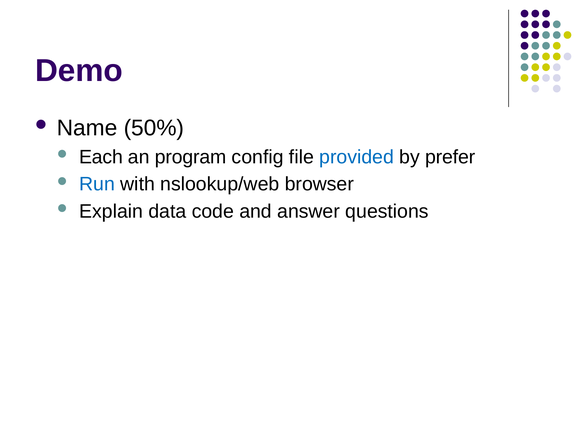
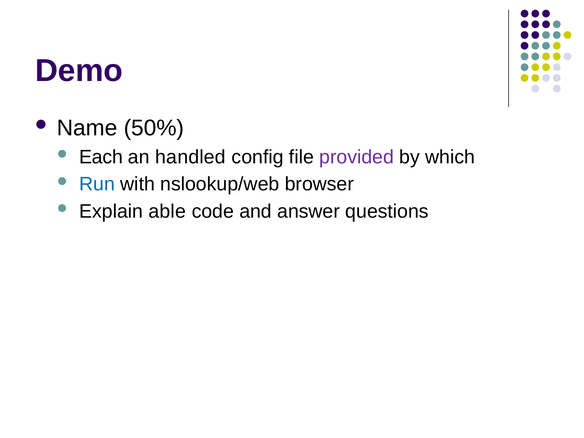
program: program -> handled (191, 157)
provided colour: blue -> purple (357, 157)
prefer: prefer -> which (450, 157)
data: data -> able (167, 211)
